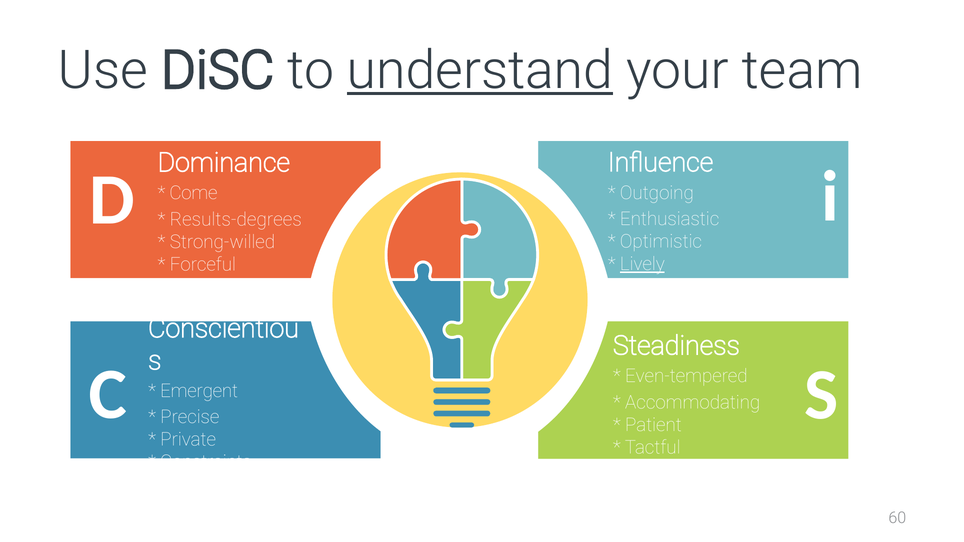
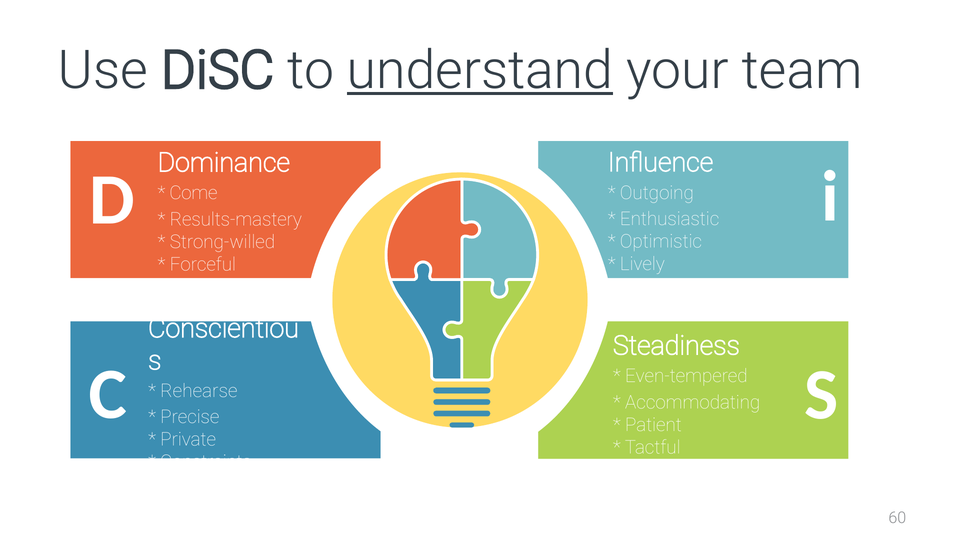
Results-degrees: Results-degrees -> Results-mastery (236, 219)
Lively underline: present -> none (642, 264)
Emergent: Emergent -> Rehearse (199, 391)
